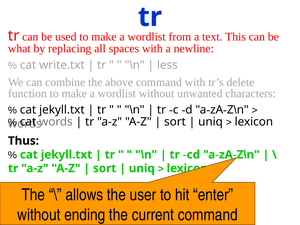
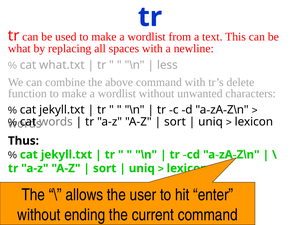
write.txt: write.txt -> what.txt (62, 65)
